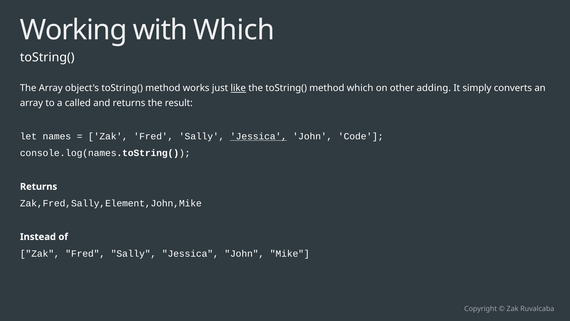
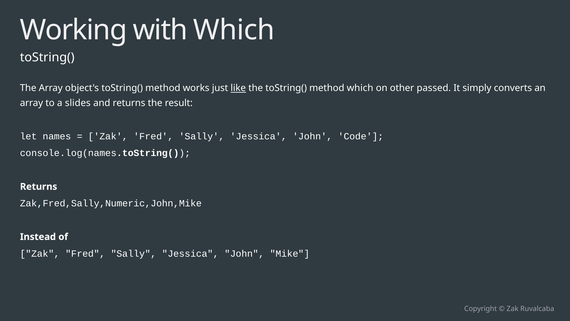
adding: adding -> passed (434, 88)
called: called -> slides (78, 103)
Jessica underline: present -> none (259, 136)
Zak,Fred,Sally,Element,John,Mike: Zak,Fred,Sally,Element,John,Mike -> Zak,Fred,Sally,Numeric,John,Mike (111, 203)
